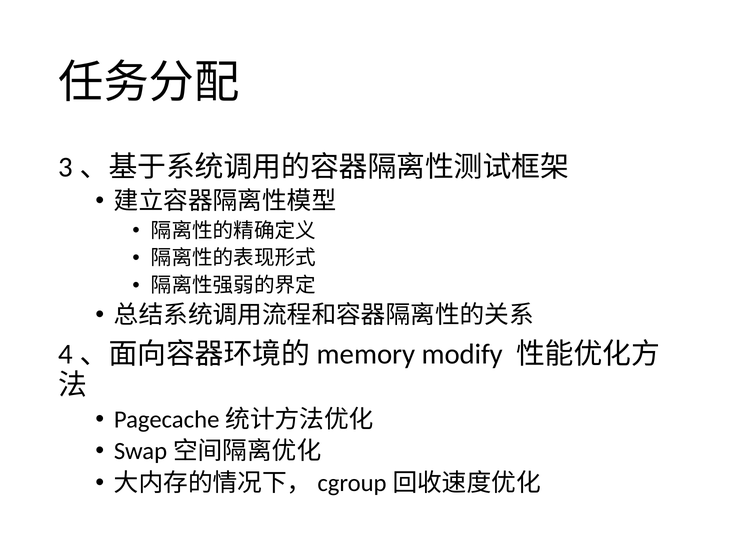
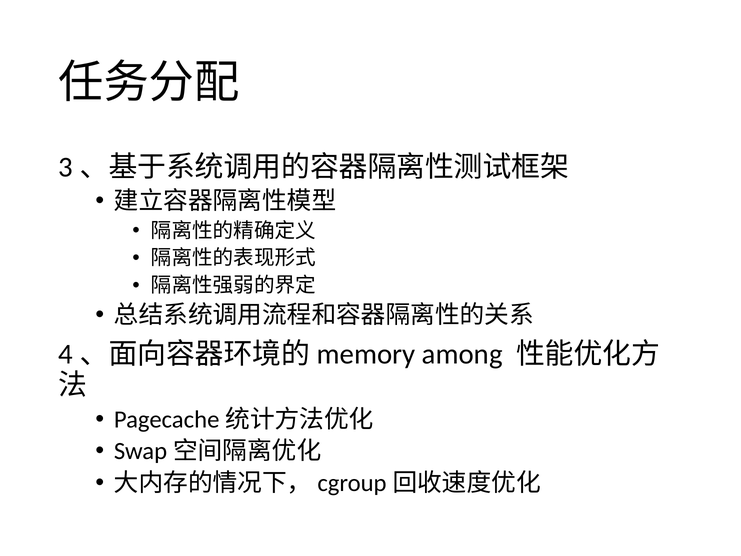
modify: modify -> among (462, 354)
